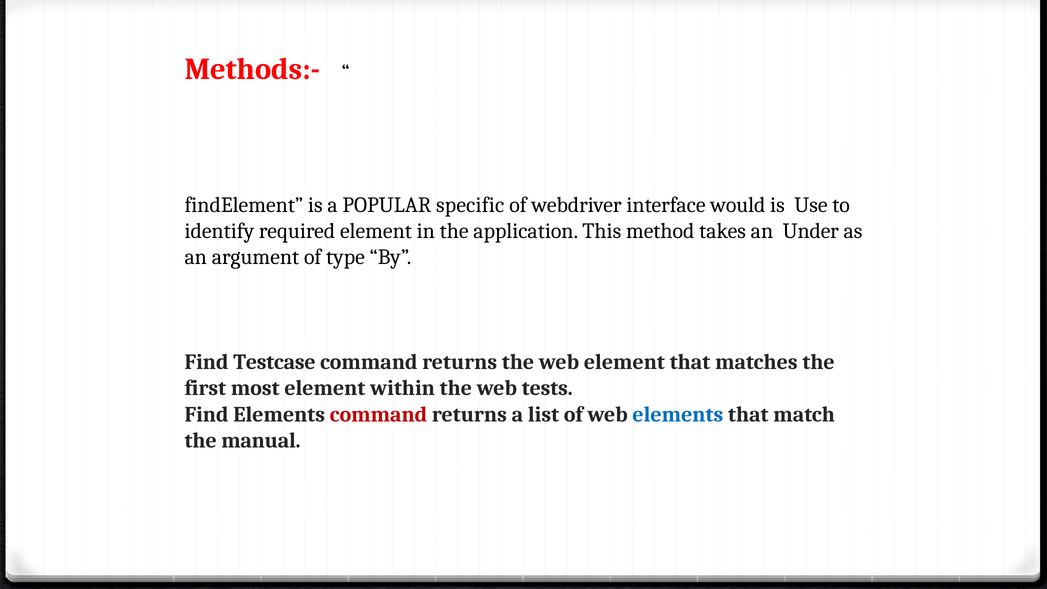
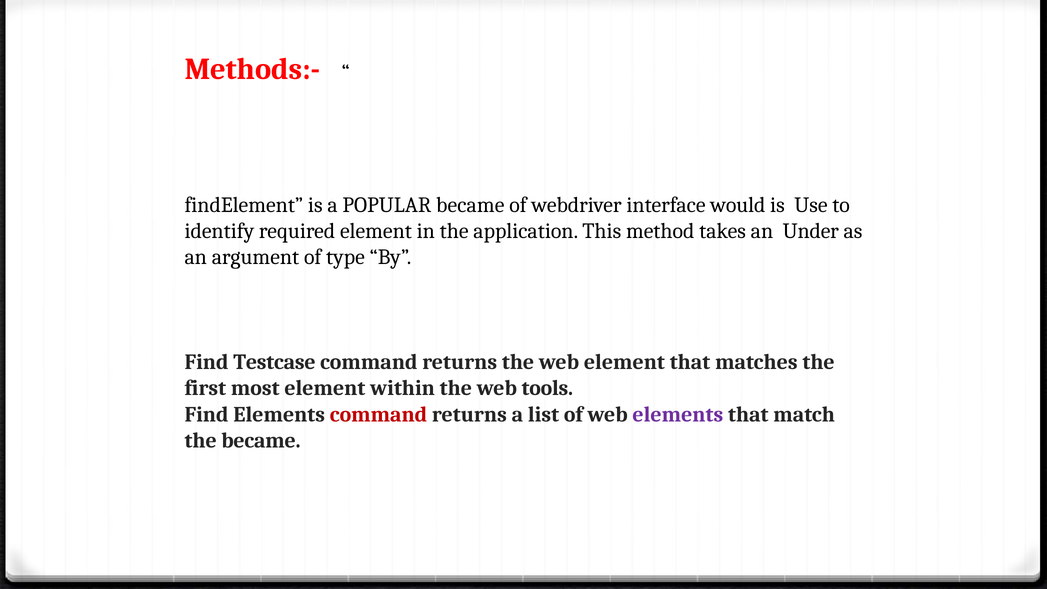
POPULAR specific: specific -> became (470, 205)
tests: tests -> tools (547, 388)
elements colour: blue -> purple (678, 414)
the manual: manual -> became (261, 441)
